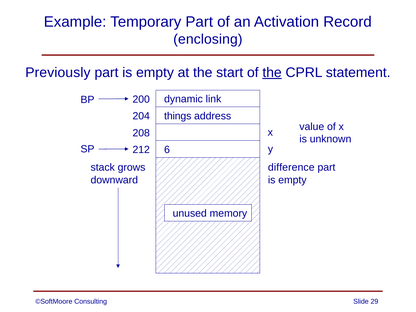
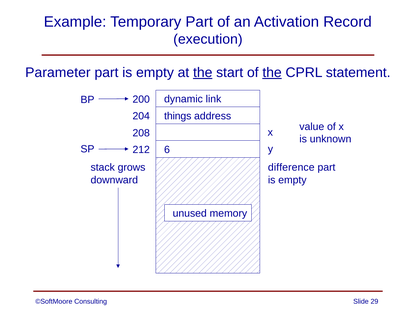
enclosing: enclosing -> execution (208, 39)
Previously: Previously -> Parameter (58, 73)
the underline: none -> present (203, 73)
